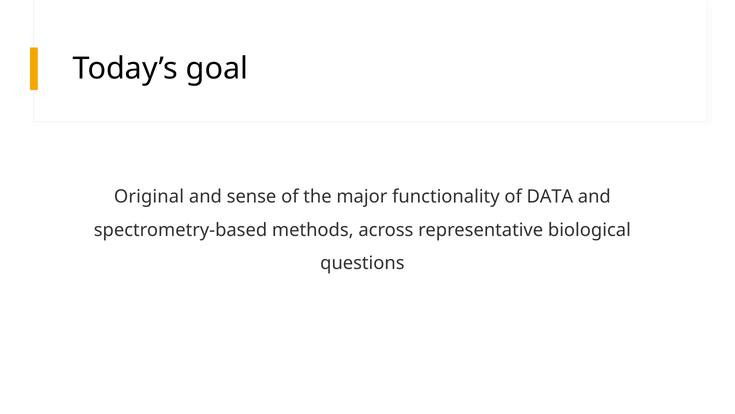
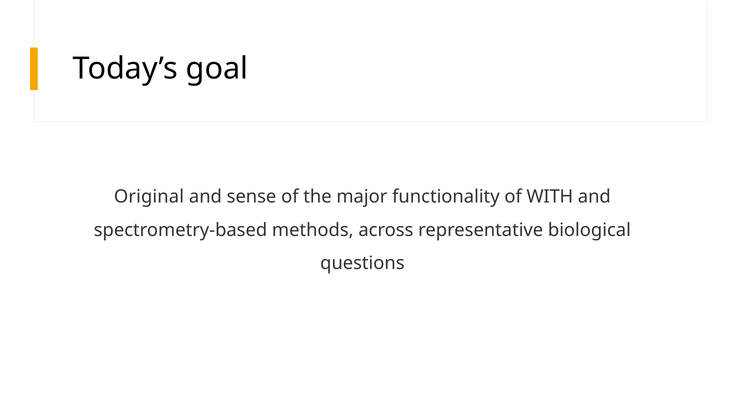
DATA: DATA -> WITH (550, 197)
